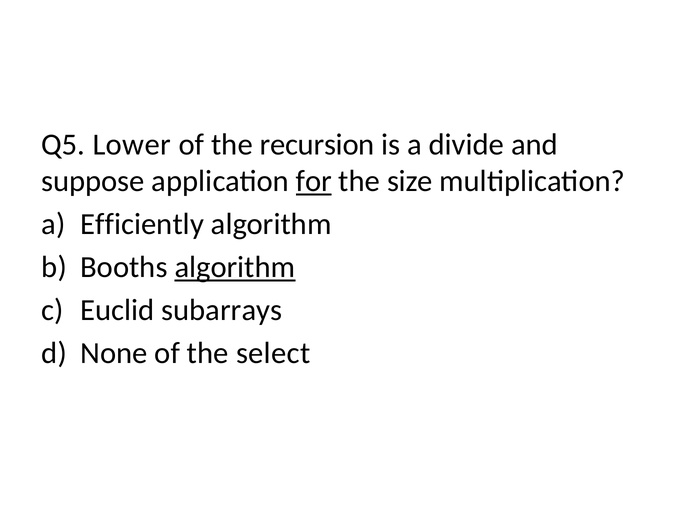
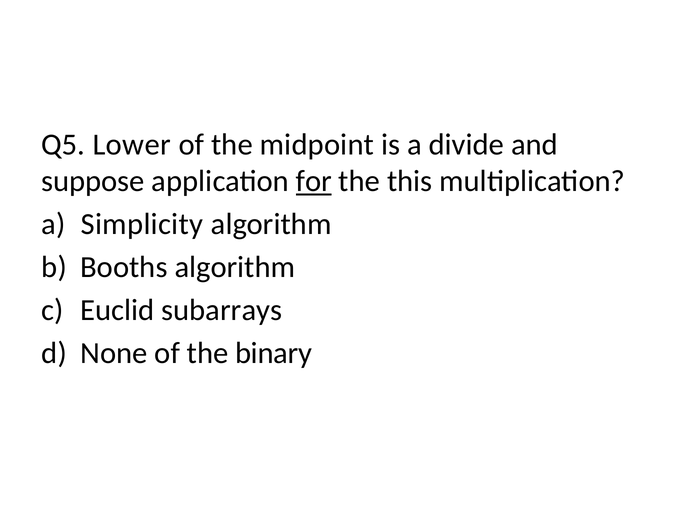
recursion: recursion -> midpoint (317, 145)
size: size -> this (410, 182)
Efficiently: Efficiently -> Simplicity (142, 225)
algorithm underline: present -> none (235, 267)
select: select -> binary (273, 353)
